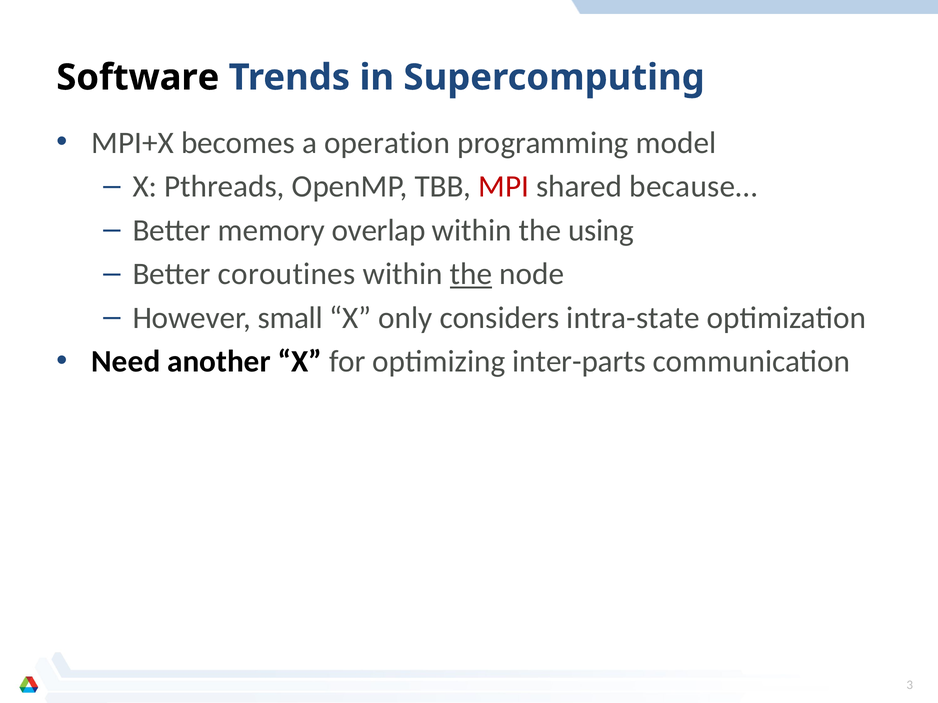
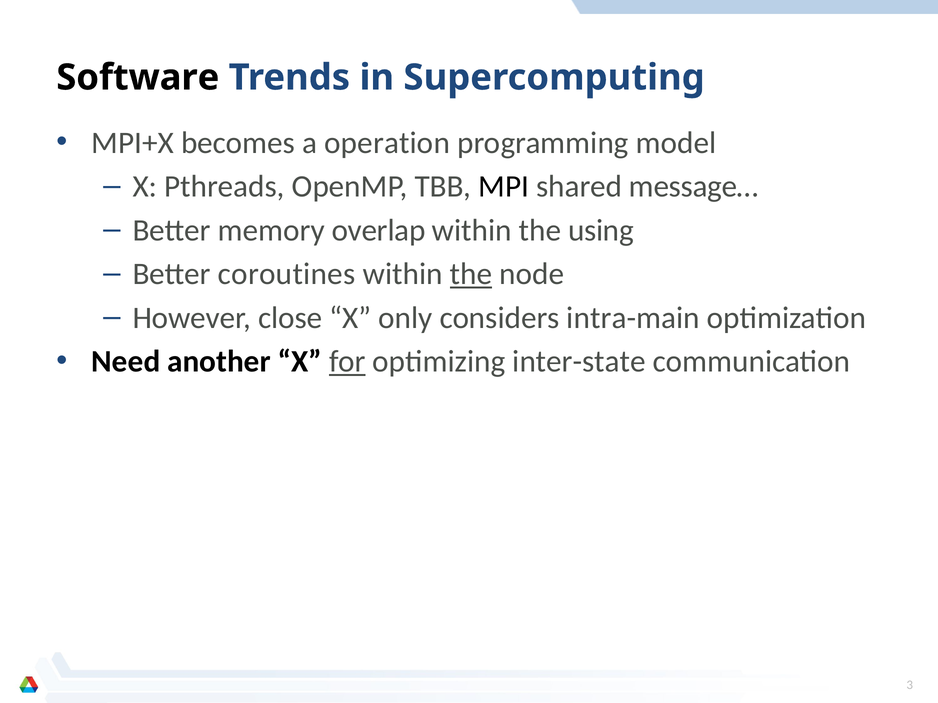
MPI colour: red -> black (504, 187)
because…: because… -> message… (694, 187)
small: small -> close (290, 318)
intra-state: intra-state -> intra-main (633, 318)
for underline: none -> present (347, 362)
inter-parts: inter-parts -> inter-state (579, 362)
